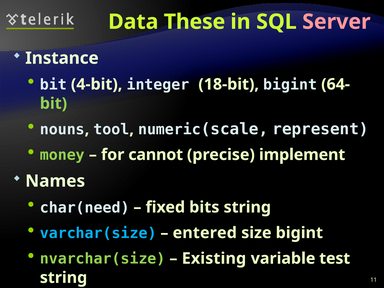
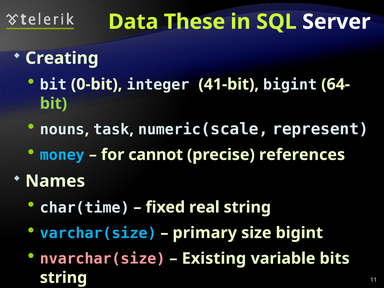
Server colour: pink -> white (336, 22)
Instance: Instance -> Creating (62, 58)
4-bit: 4-bit -> 0-bit (97, 84)
18-bit: 18-bit -> 41-bit (229, 84)
tool: tool -> task (111, 129)
money colour: light green -> light blue (62, 155)
implement: implement -> references (302, 155)
char(need: char(need -> char(time (85, 208)
bits: bits -> real (204, 207)
entered: entered -> primary (205, 233)
nvarchar(size colour: light green -> pink (103, 259)
test: test -> bits (335, 258)
